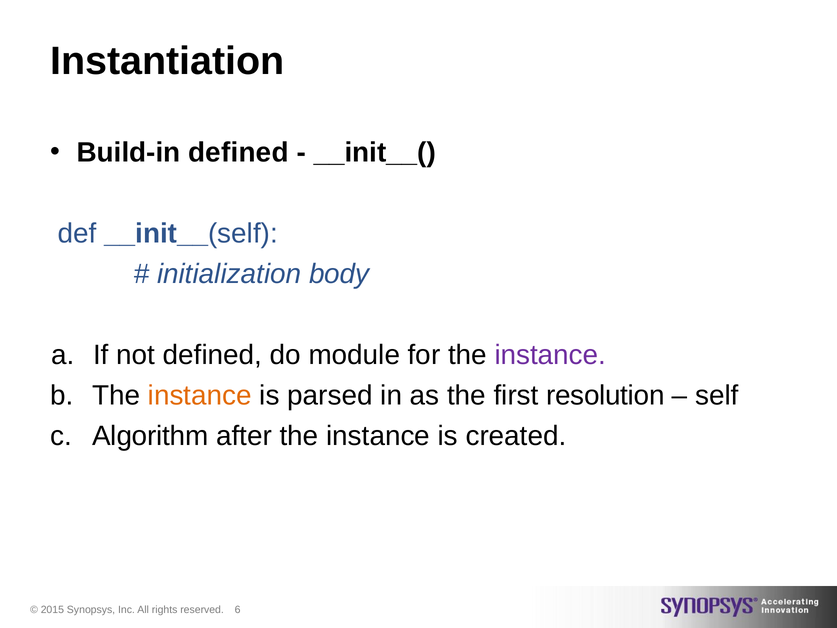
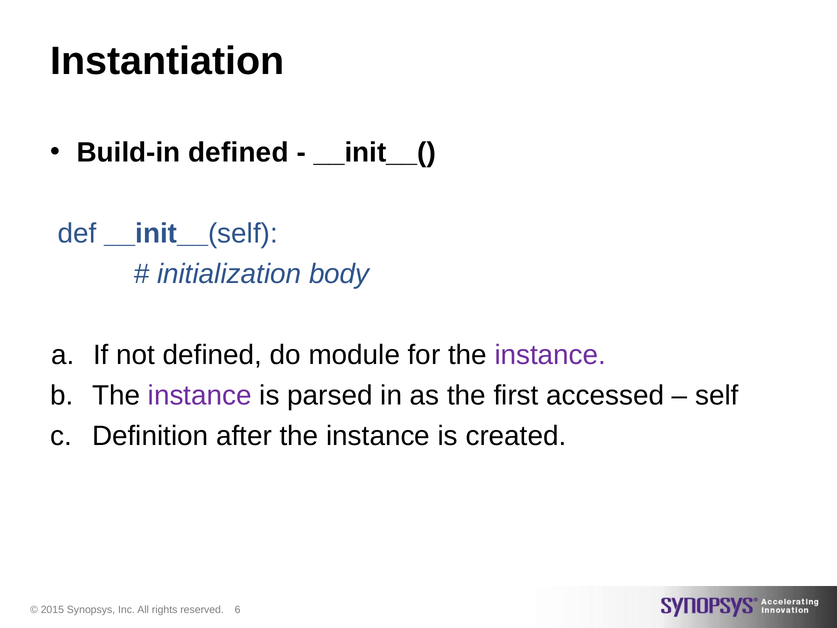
instance colour: orange -> purple (200, 395)
resolution: resolution -> accessed (605, 395)
Algorithm: Algorithm -> Definition (150, 436)
